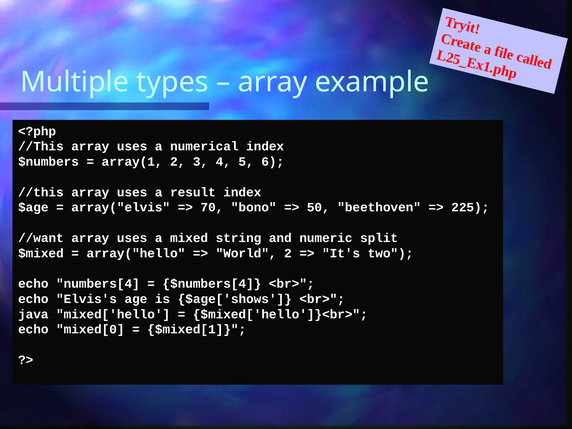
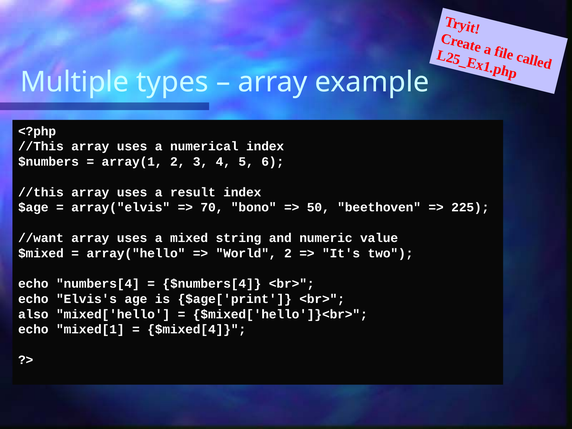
split: split -> value (379, 238)
$age['shows: $age['shows -> $age['print (235, 299)
java: java -> also (33, 314)
mixed[0: mixed[0 -> mixed[1 (90, 329)
$mixed[1: $mixed[1 -> $mixed[4 (197, 329)
